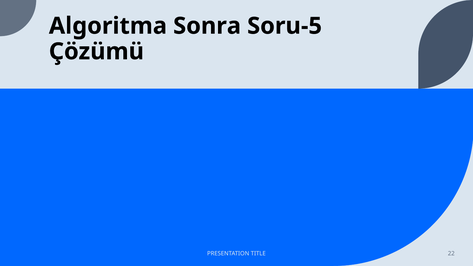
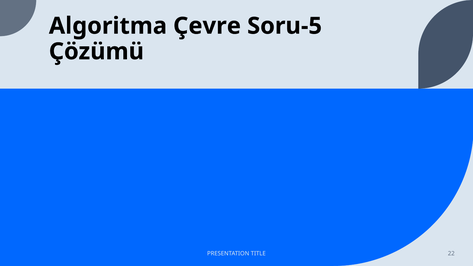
Sonra: Sonra -> Çevre (207, 26)
